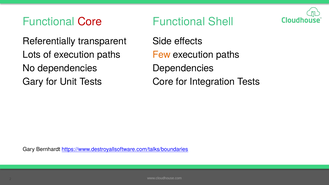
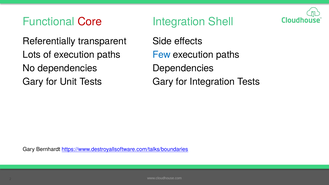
Functional: Functional -> Integration (179, 22)
Few colour: orange -> blue (161, 55)
Core: Core -> Gary (163, 82)
